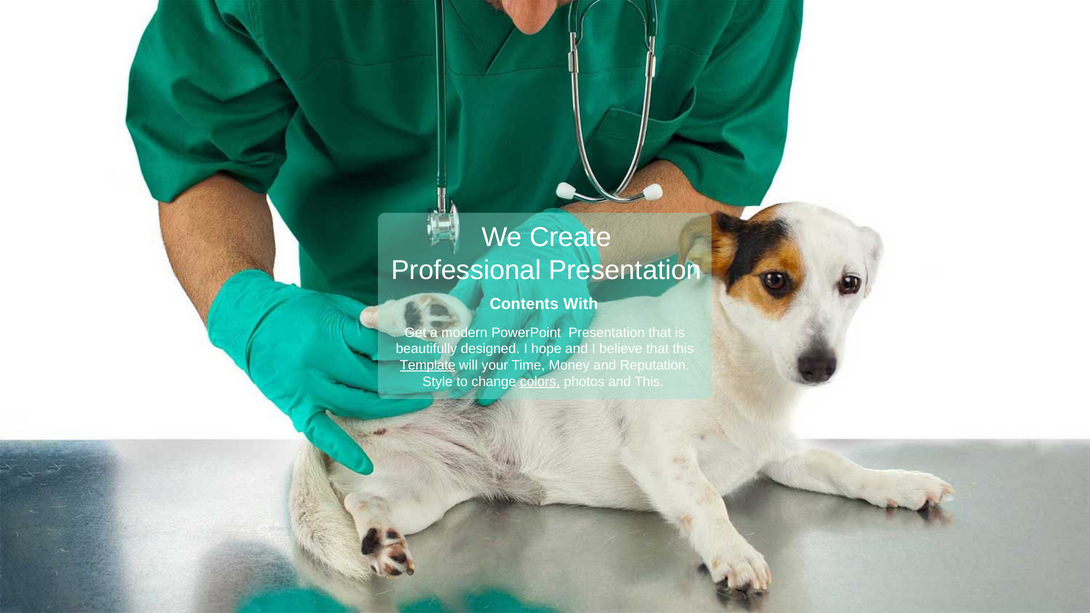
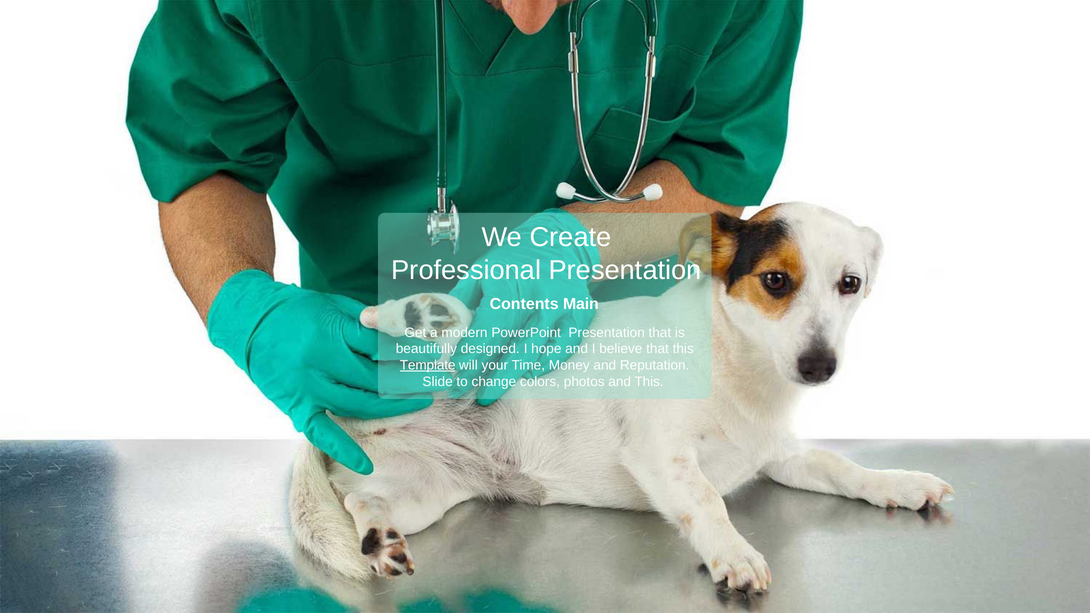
With: With -> Main (581, 304)
Style: Style -> Slide (438, 382)
colors underline: present -> none (540, 382)
